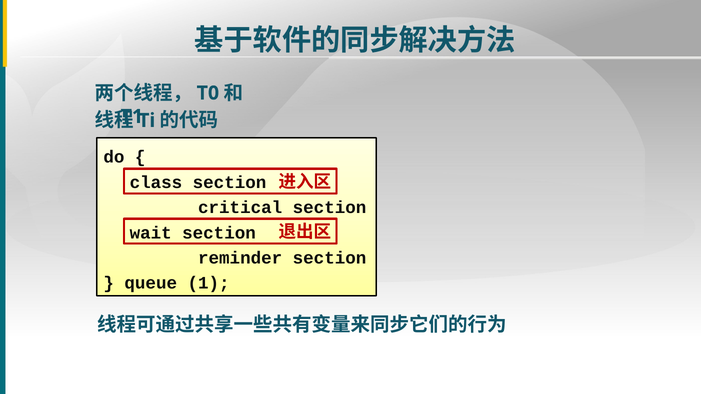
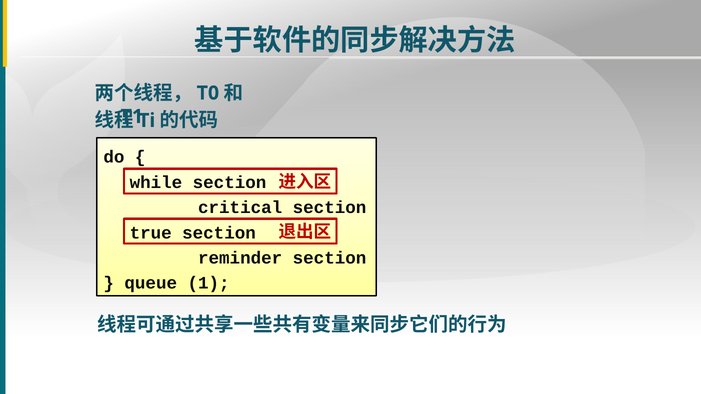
class: class -> while (156, 183)
wait: wait -> true (151, 233)
